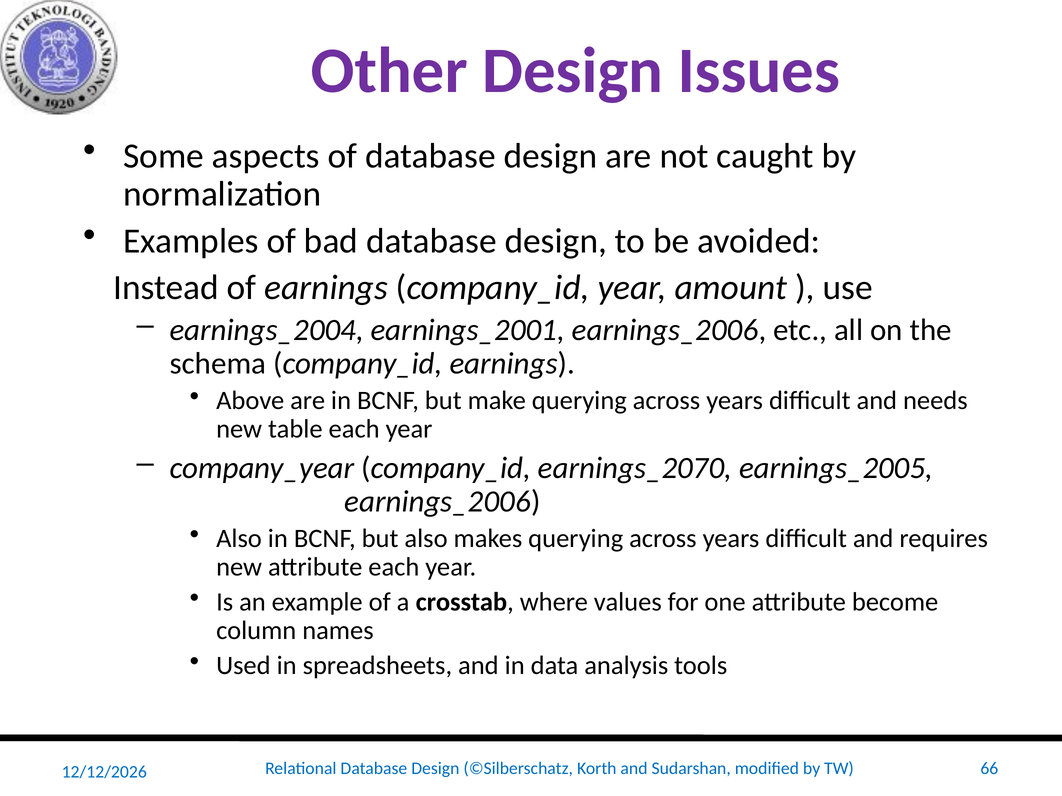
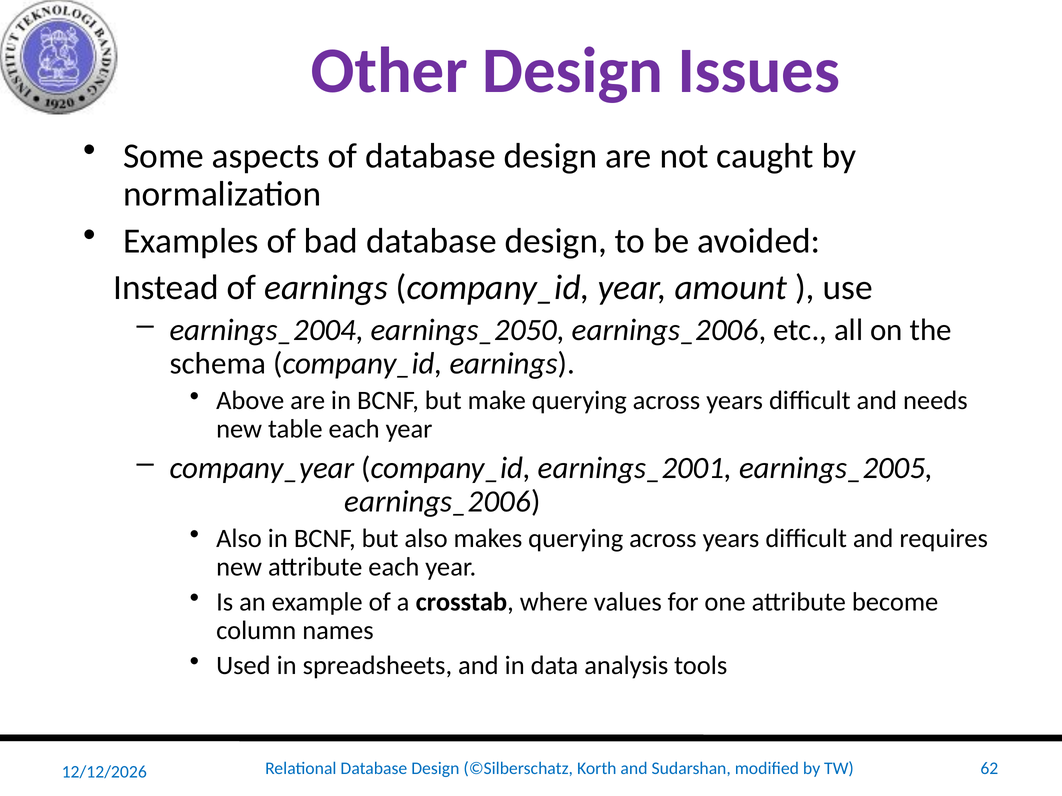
earnings_2001: earnings_2001 -> earnings_2050 (468, 330)
earnings_2070: earnings_2070 -> earnings_2001 (635, 468)
66: 66 -> 62 (989, 769)
